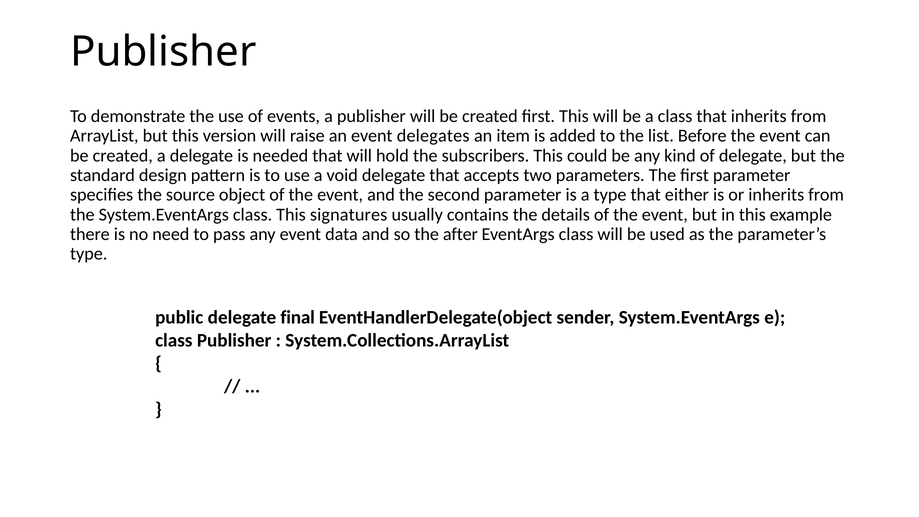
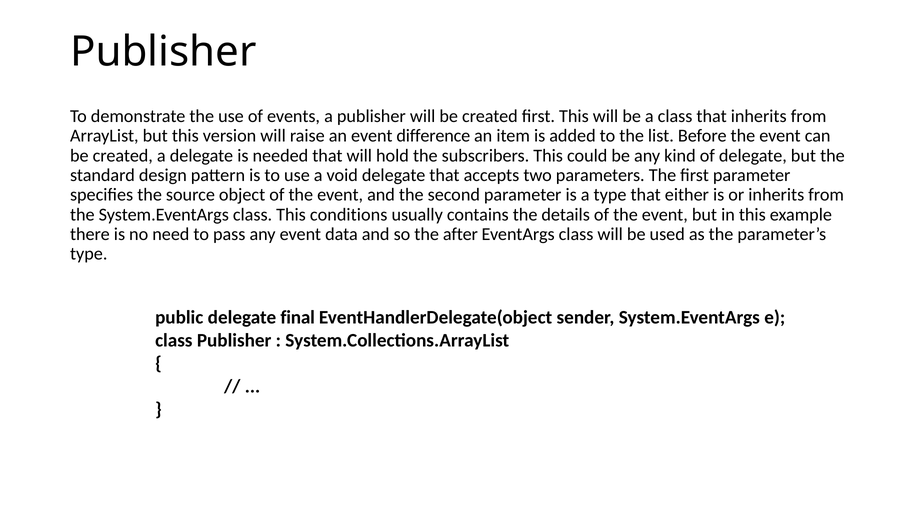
delegates: delegates -> difference (433, 136)
signatures: signatures -> conditions (349, 215)
